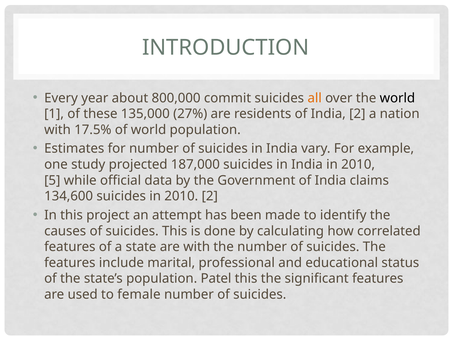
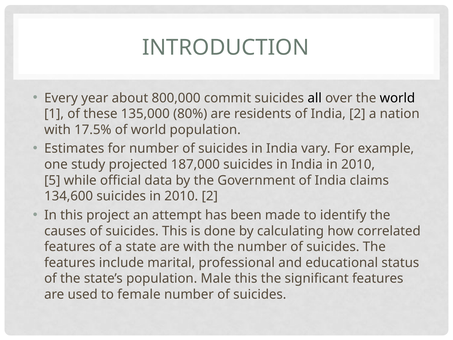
all colour: orange -> black (315, 98)
27%: 27% -> 80% (190, 114)
Patel: Patel -> Male (216, 278)
